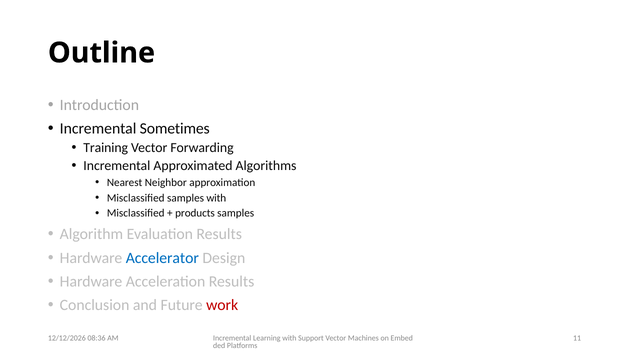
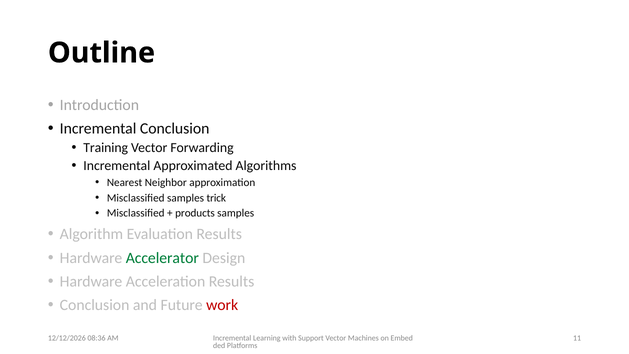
Incremental Sometimes: Sometimes -> Conclusion (175, 128)
samples with: with -> trick (216, 198)
Accelerator colour: blue -> green (162, 258)
